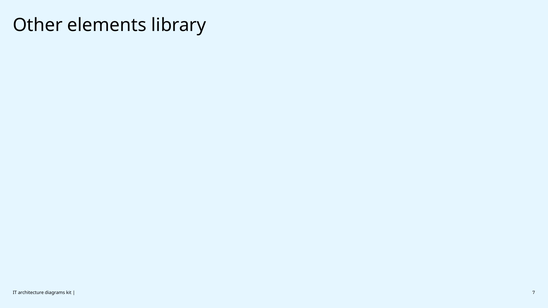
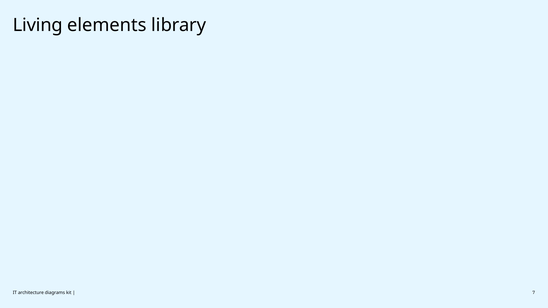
Other: Other -> Living (38, 25)
